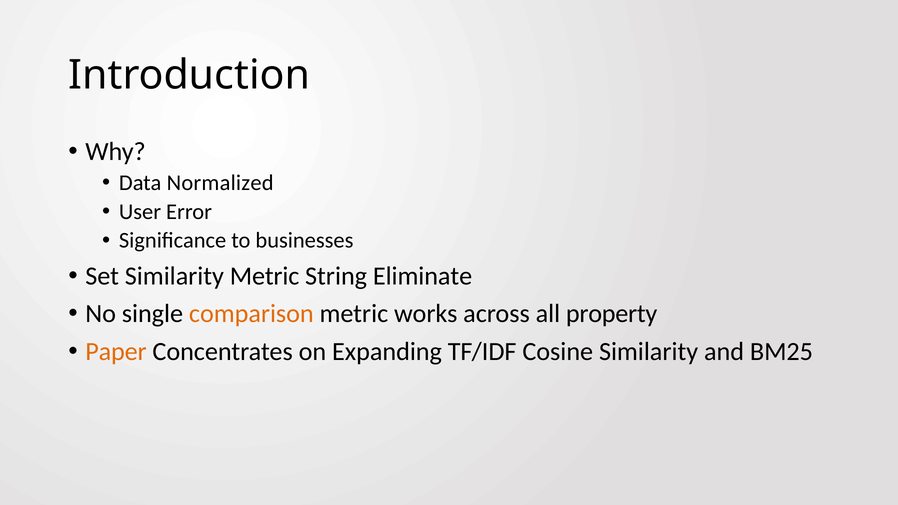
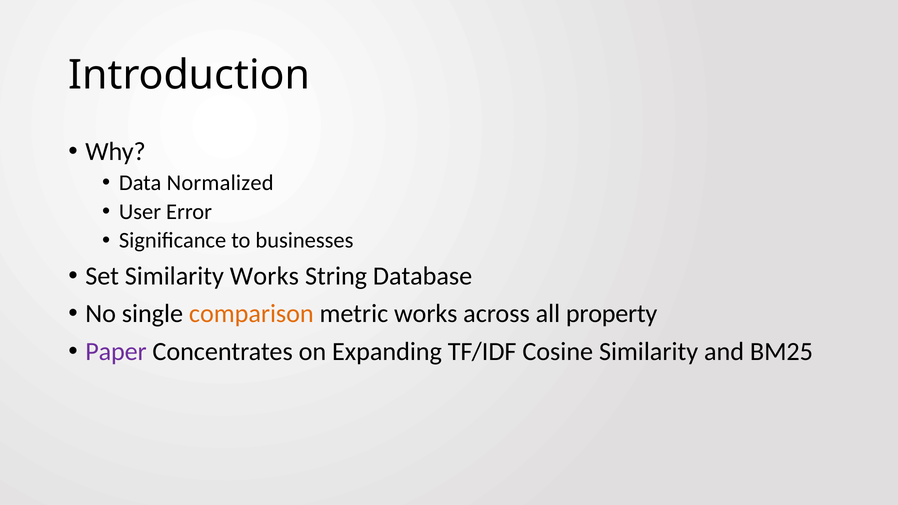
Similarity Metric: Metric -> Works (264, 276)
Eliminate: Eliminate -> Database (423, 276)
Paper colour: orange -> purple (116, 351)
